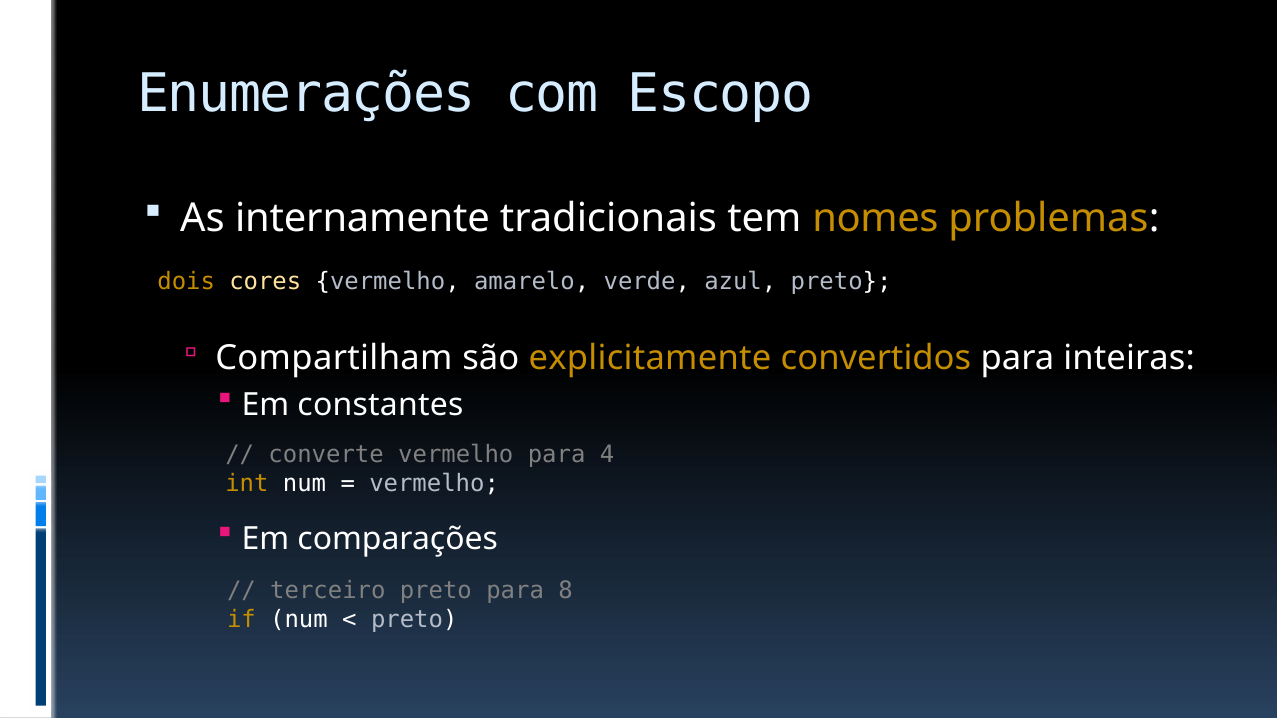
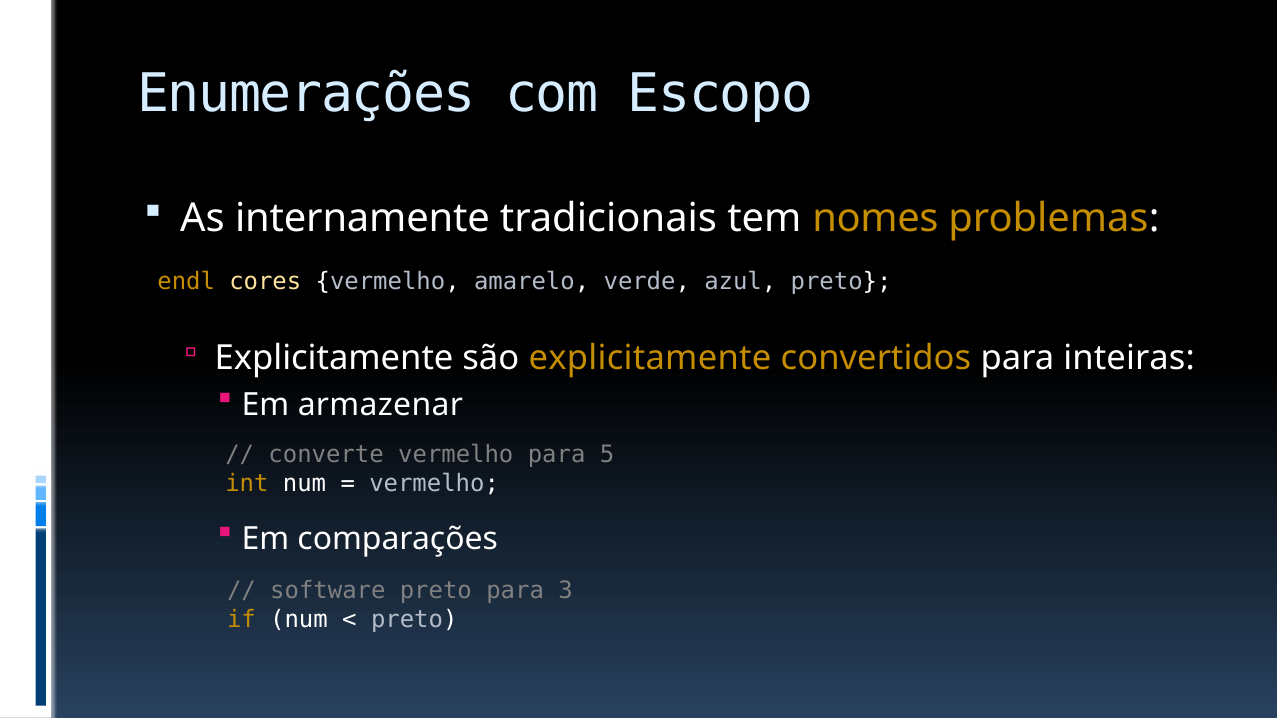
dois: dois -> endl (186, 282)
Compartilham: Compartilham -> Explicitamente (334, 359)
constantes: constantes -> armazenar (380, 405)
4: 4 -> 5 (607, 455)
terceiro: terceiro -> software (328, 591)
8: 8 -> 3 (566, 591)
